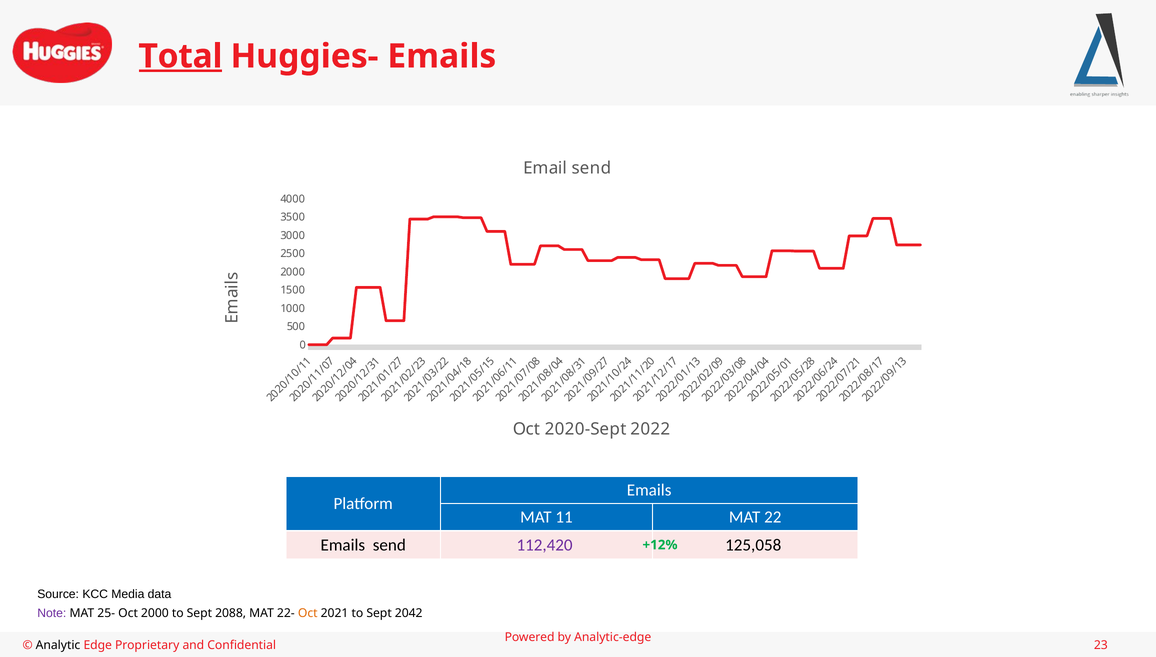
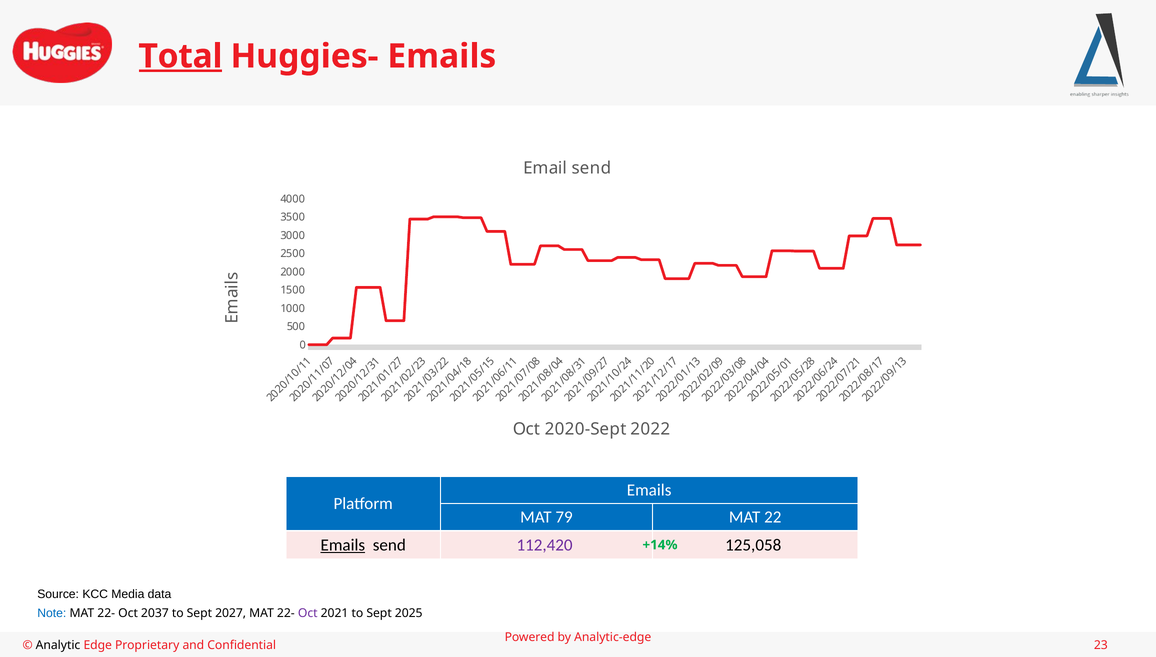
11: 11 -> 79 (564, 517)
Emails underline: none -> present (343, 545)
+12%: +12% -> +14% (660, 545)
Note colour: purple -> blue (52, 613)
25-: 25- -> 22- (106, 613)
Oct 2000: 2000 -> 2037 (155, 613)
2088: 2088 -> 2027 (231, 613)
Oct colour: orange -> purple (308, 613)
2042: 2042 -> 2025 (409, 613)
